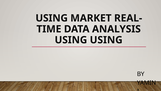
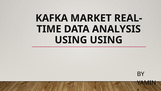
USING: USING -> KAFKA (52, 18)
